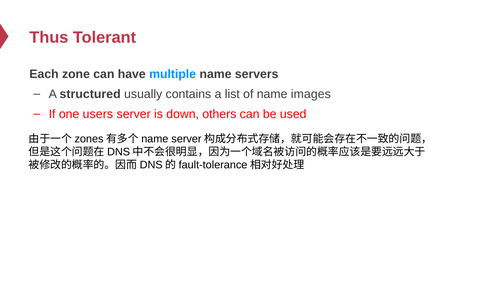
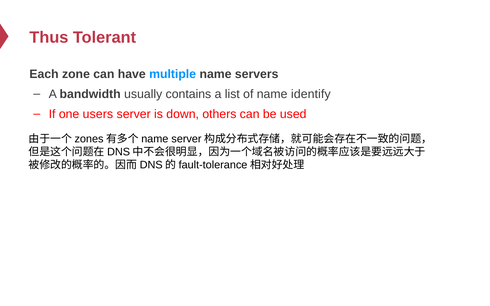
structured: structured -> bandwidth (90, 94)
images: images -> identify (311, 94)
